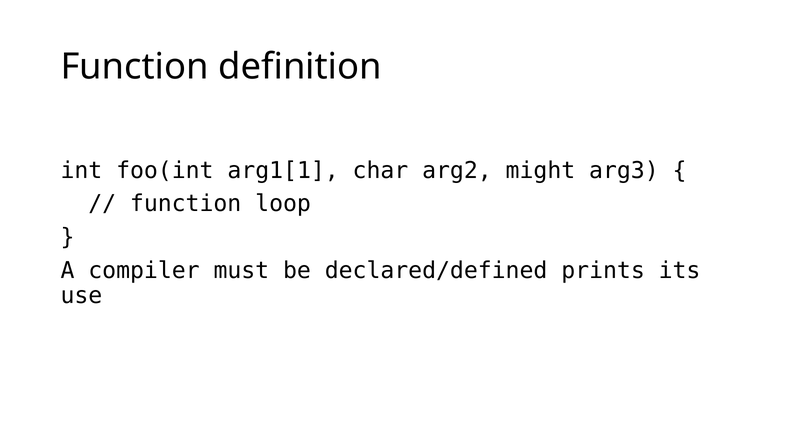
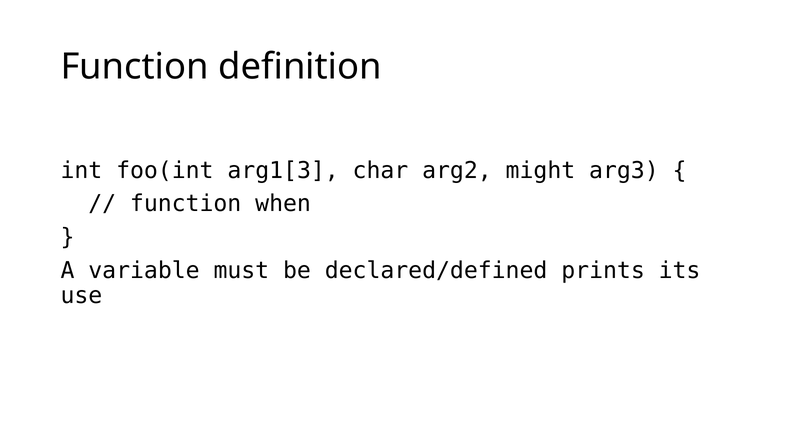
arg1[1: arg1[1 -> arg1[3 (283, 170)
loop: loop -> when (283, 204)
compiler: compiler -> variable (144, 270)
